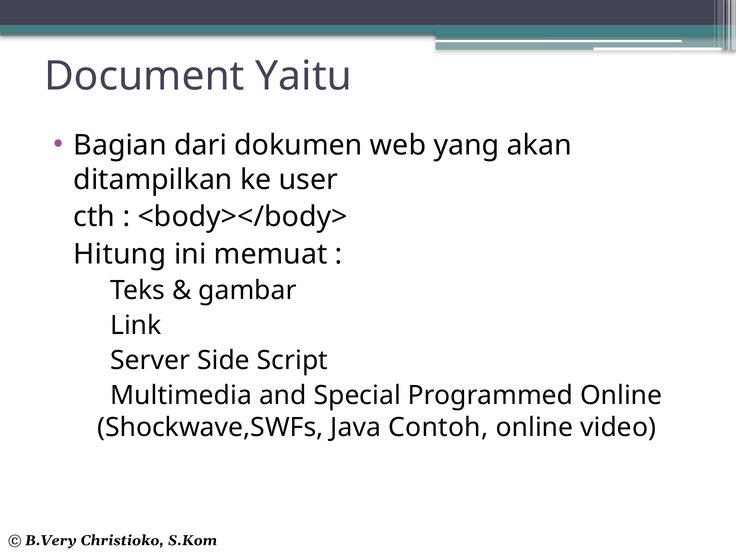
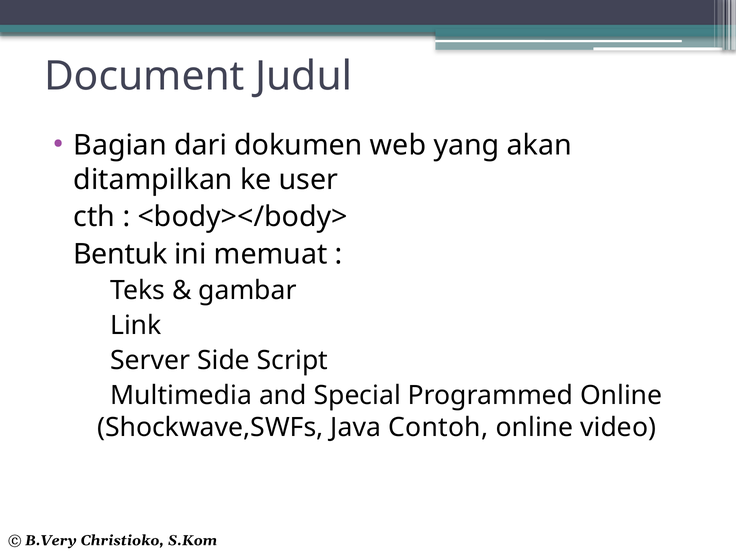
Yaitu: Yaitu -> Judul (304, 76)
Hitung: Hitung -> Bentuk (120, 254)
